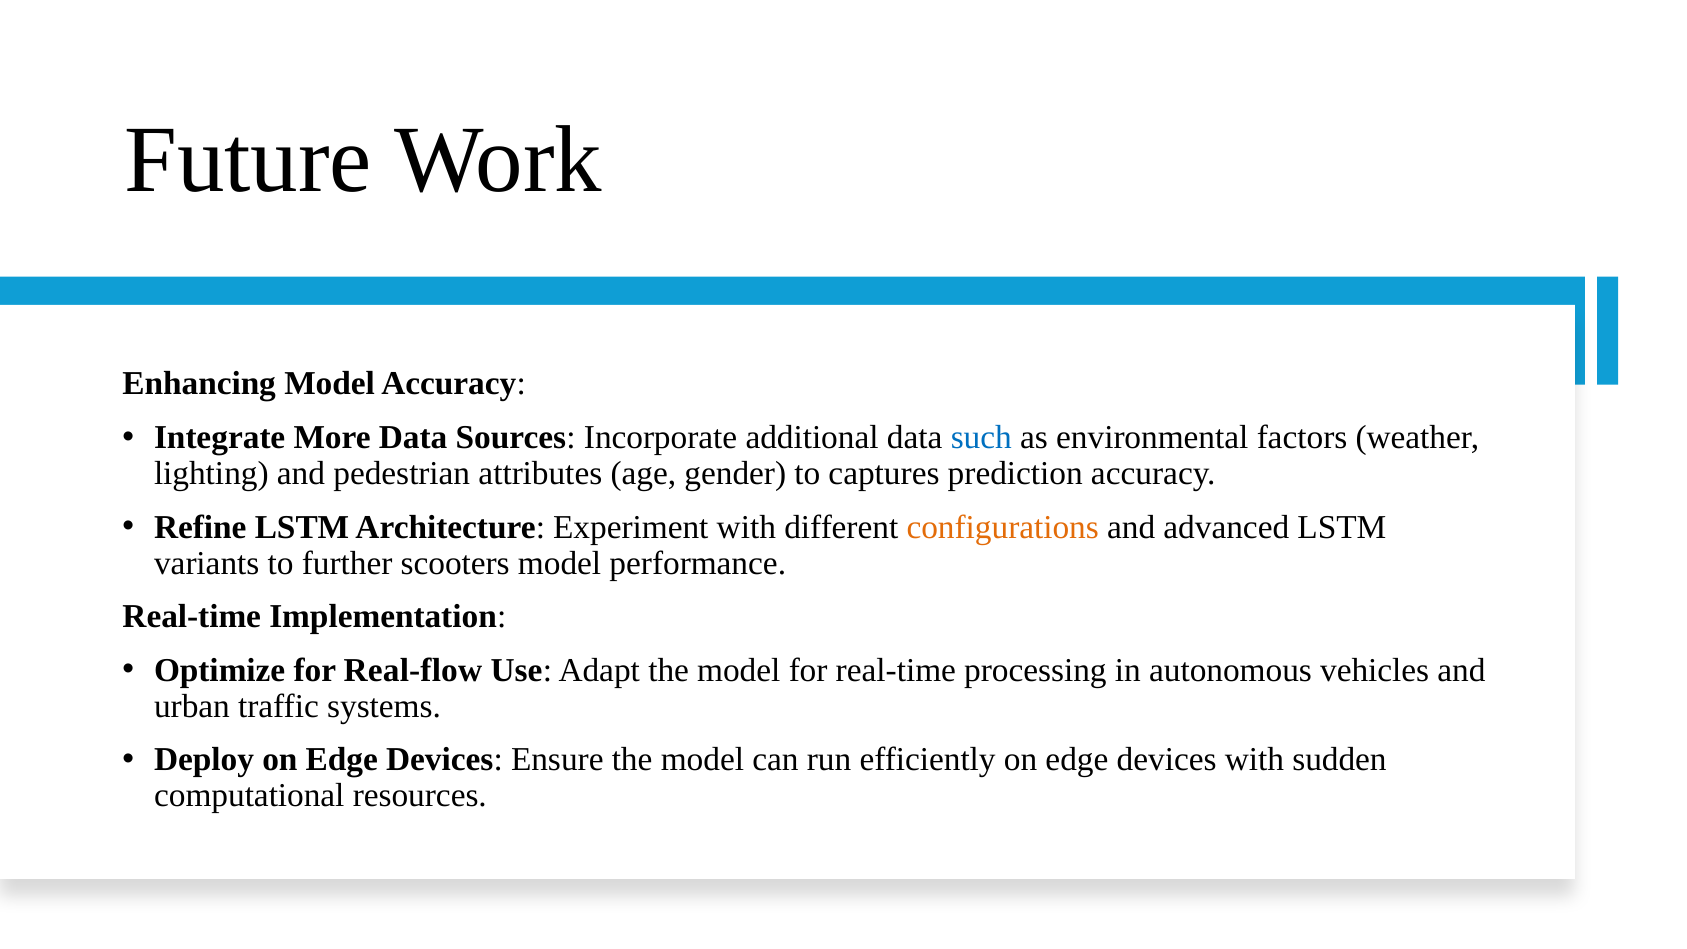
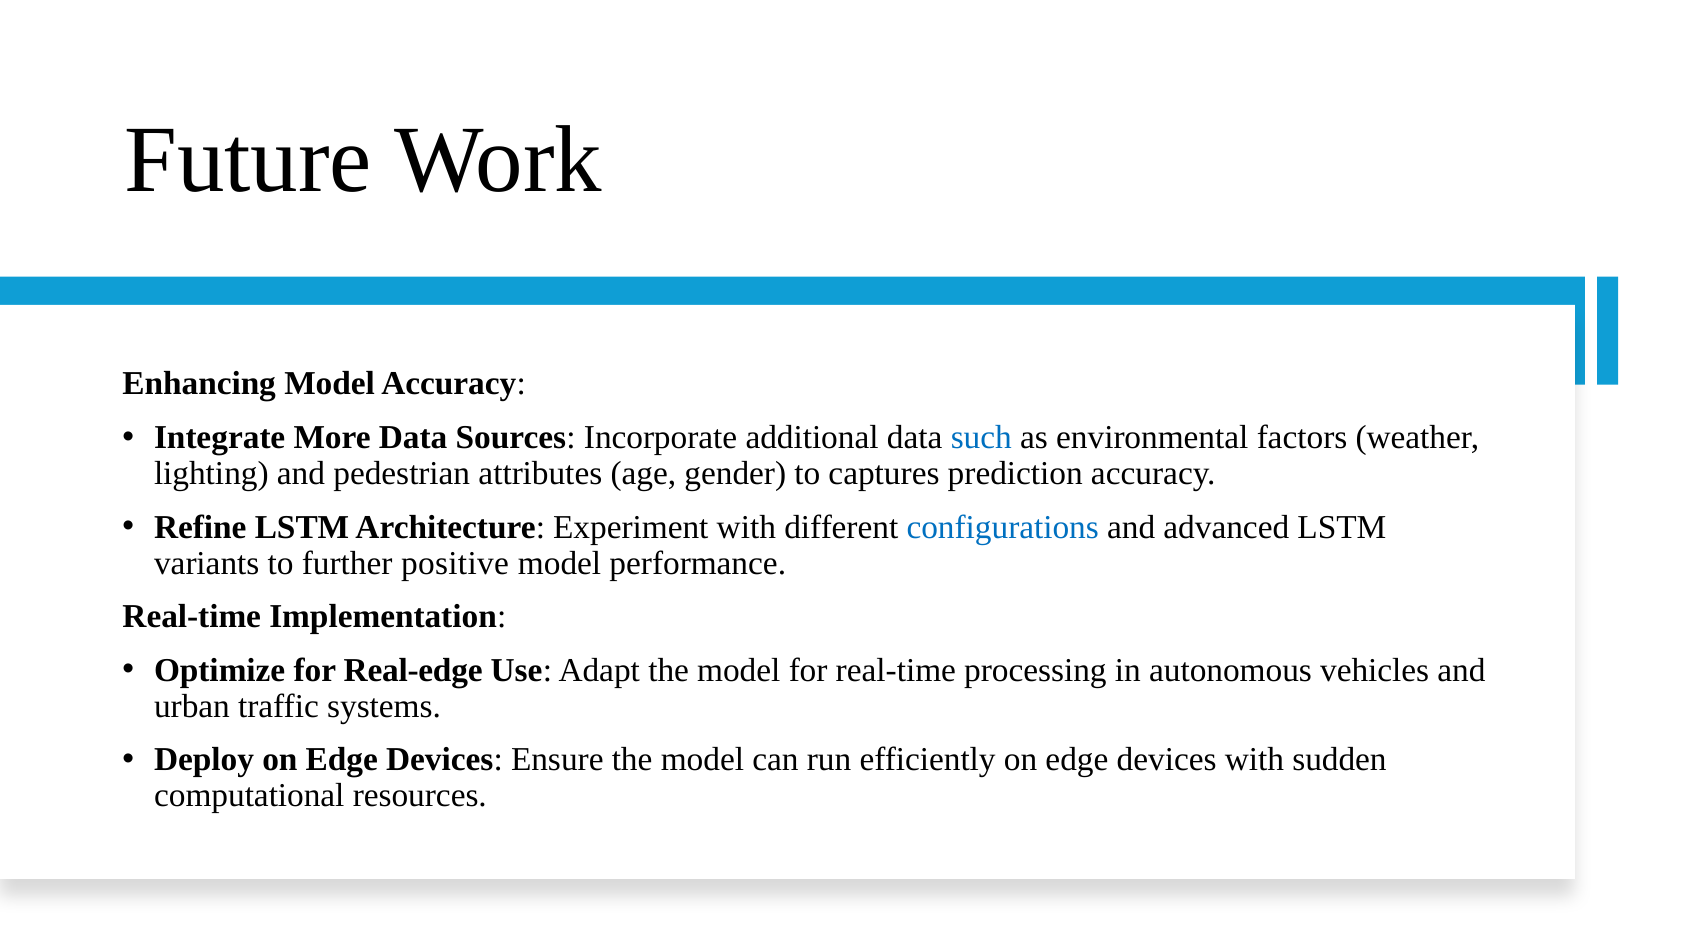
configurations colour: orange -> blue (1003, 527)
scooters: scooters -> positive (455, 563)
Real-flow: Real-flow -> Real-edge (413, 670)
